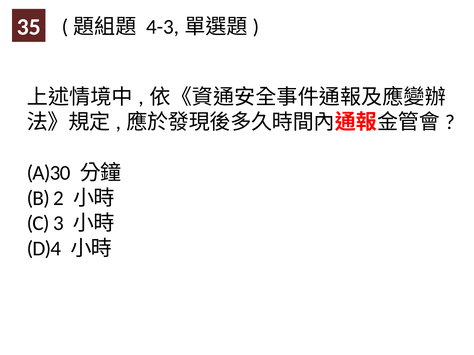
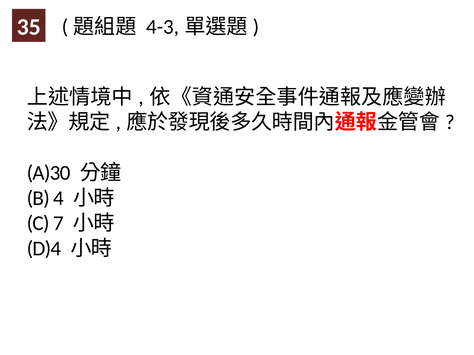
2: 2 -> 4 (59, 198)
3: 3 -> 7 (58, 224)
